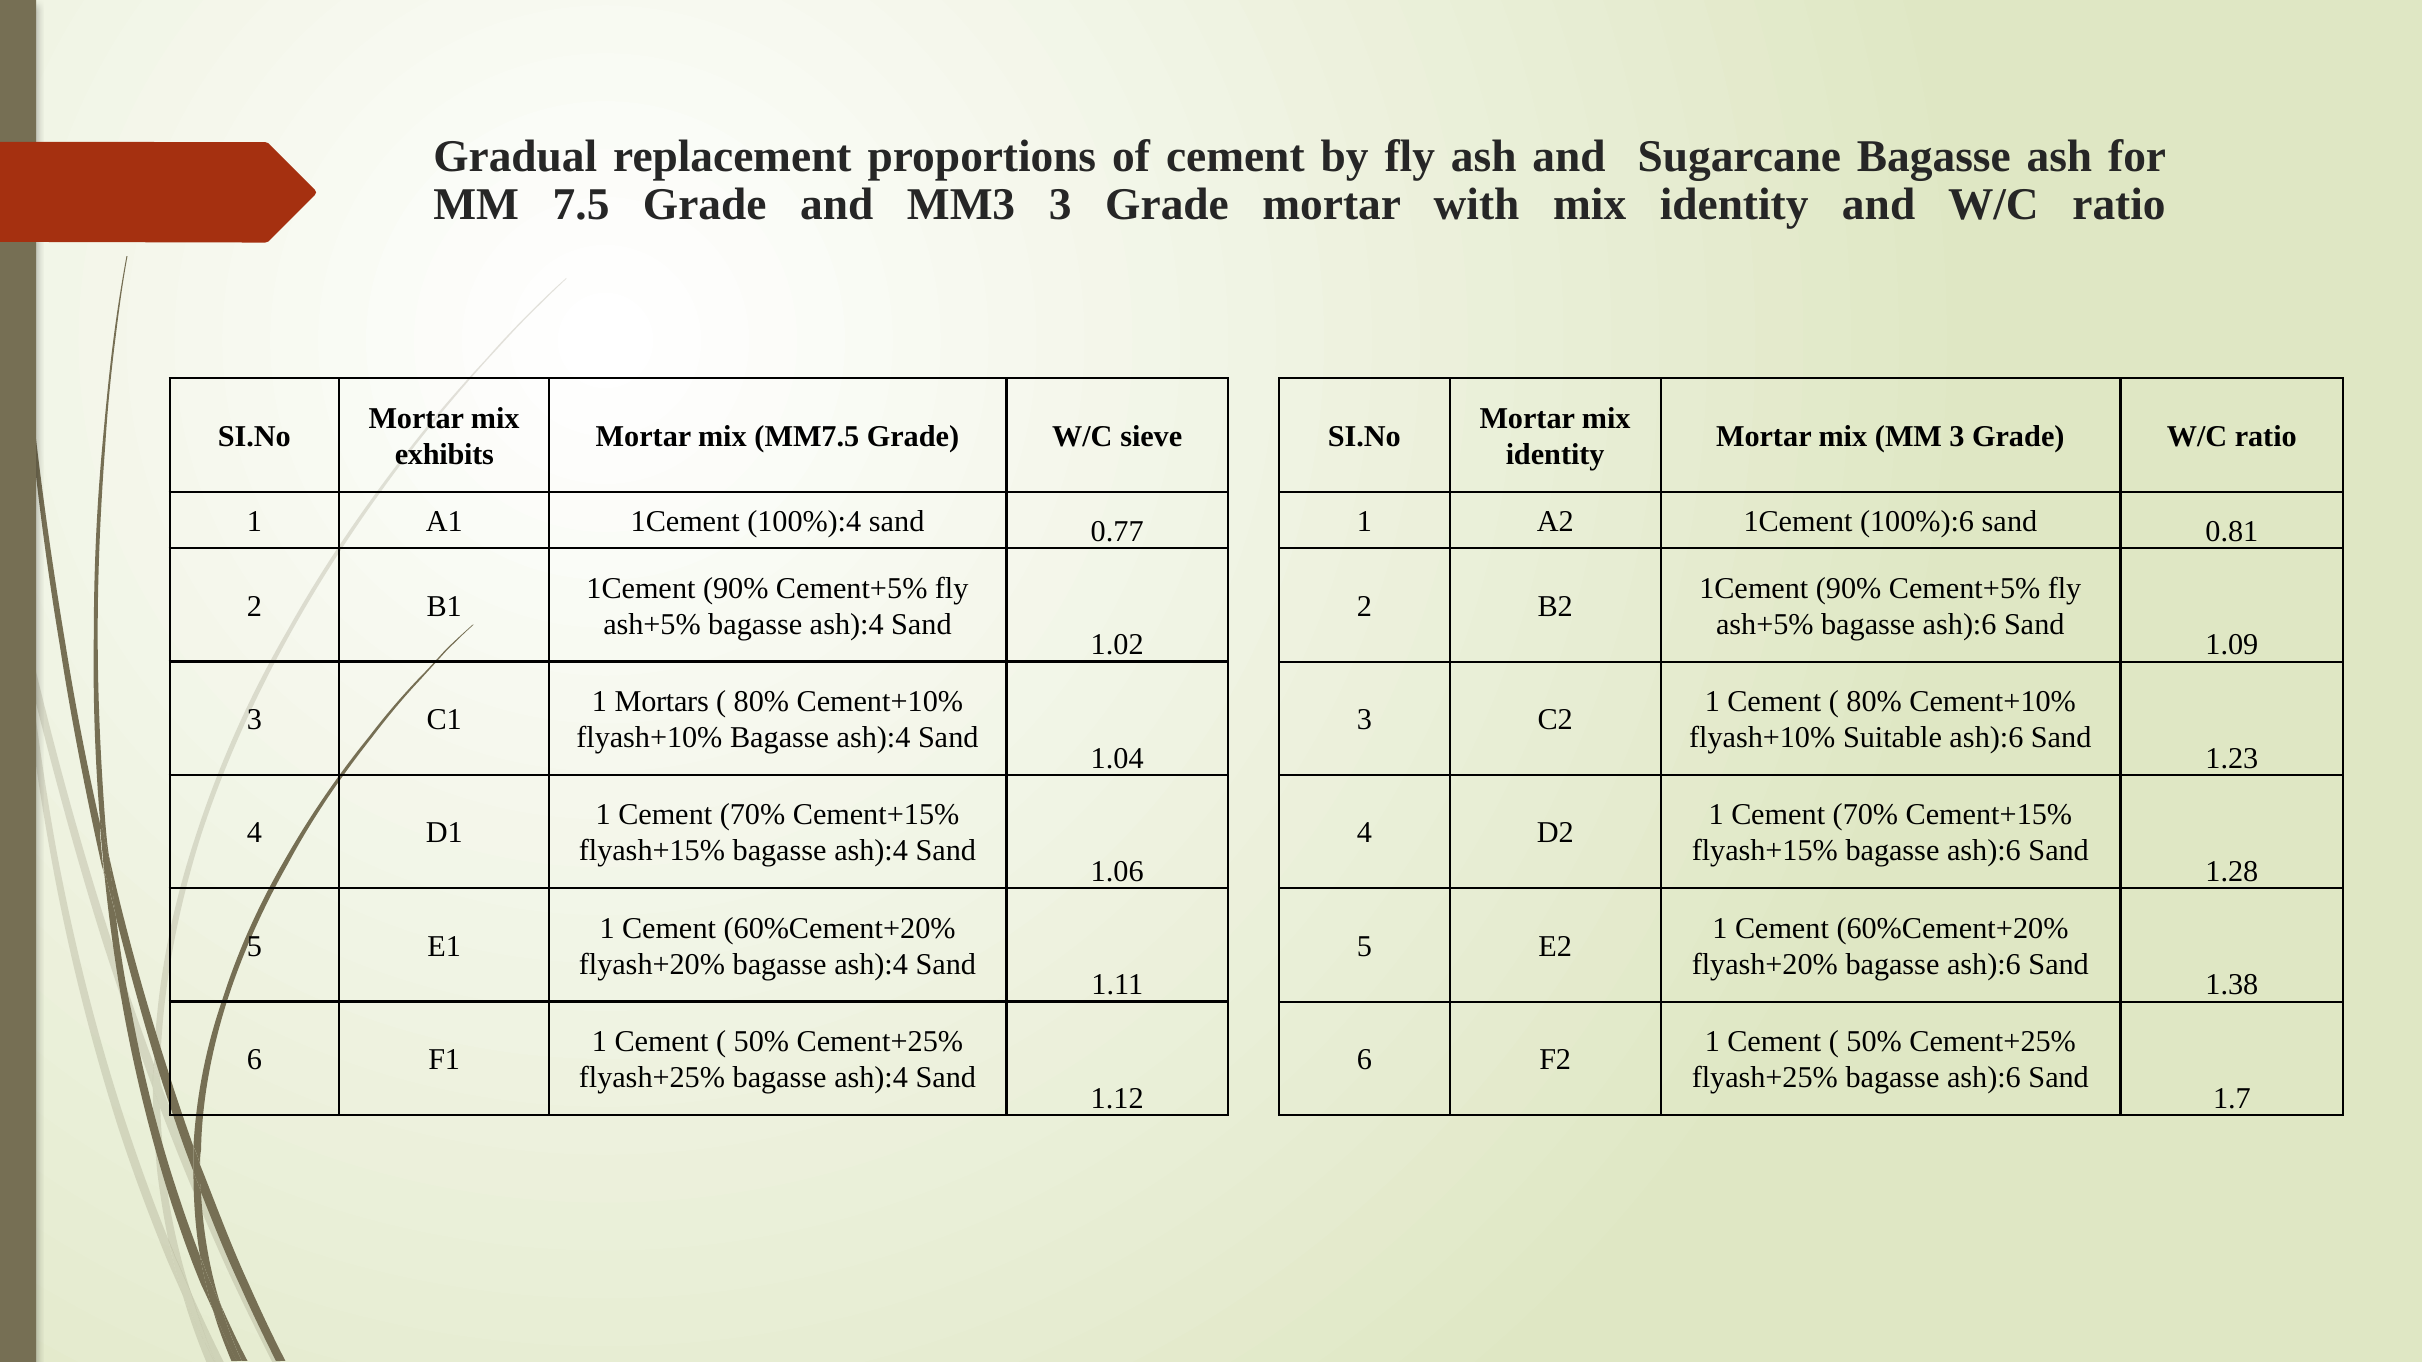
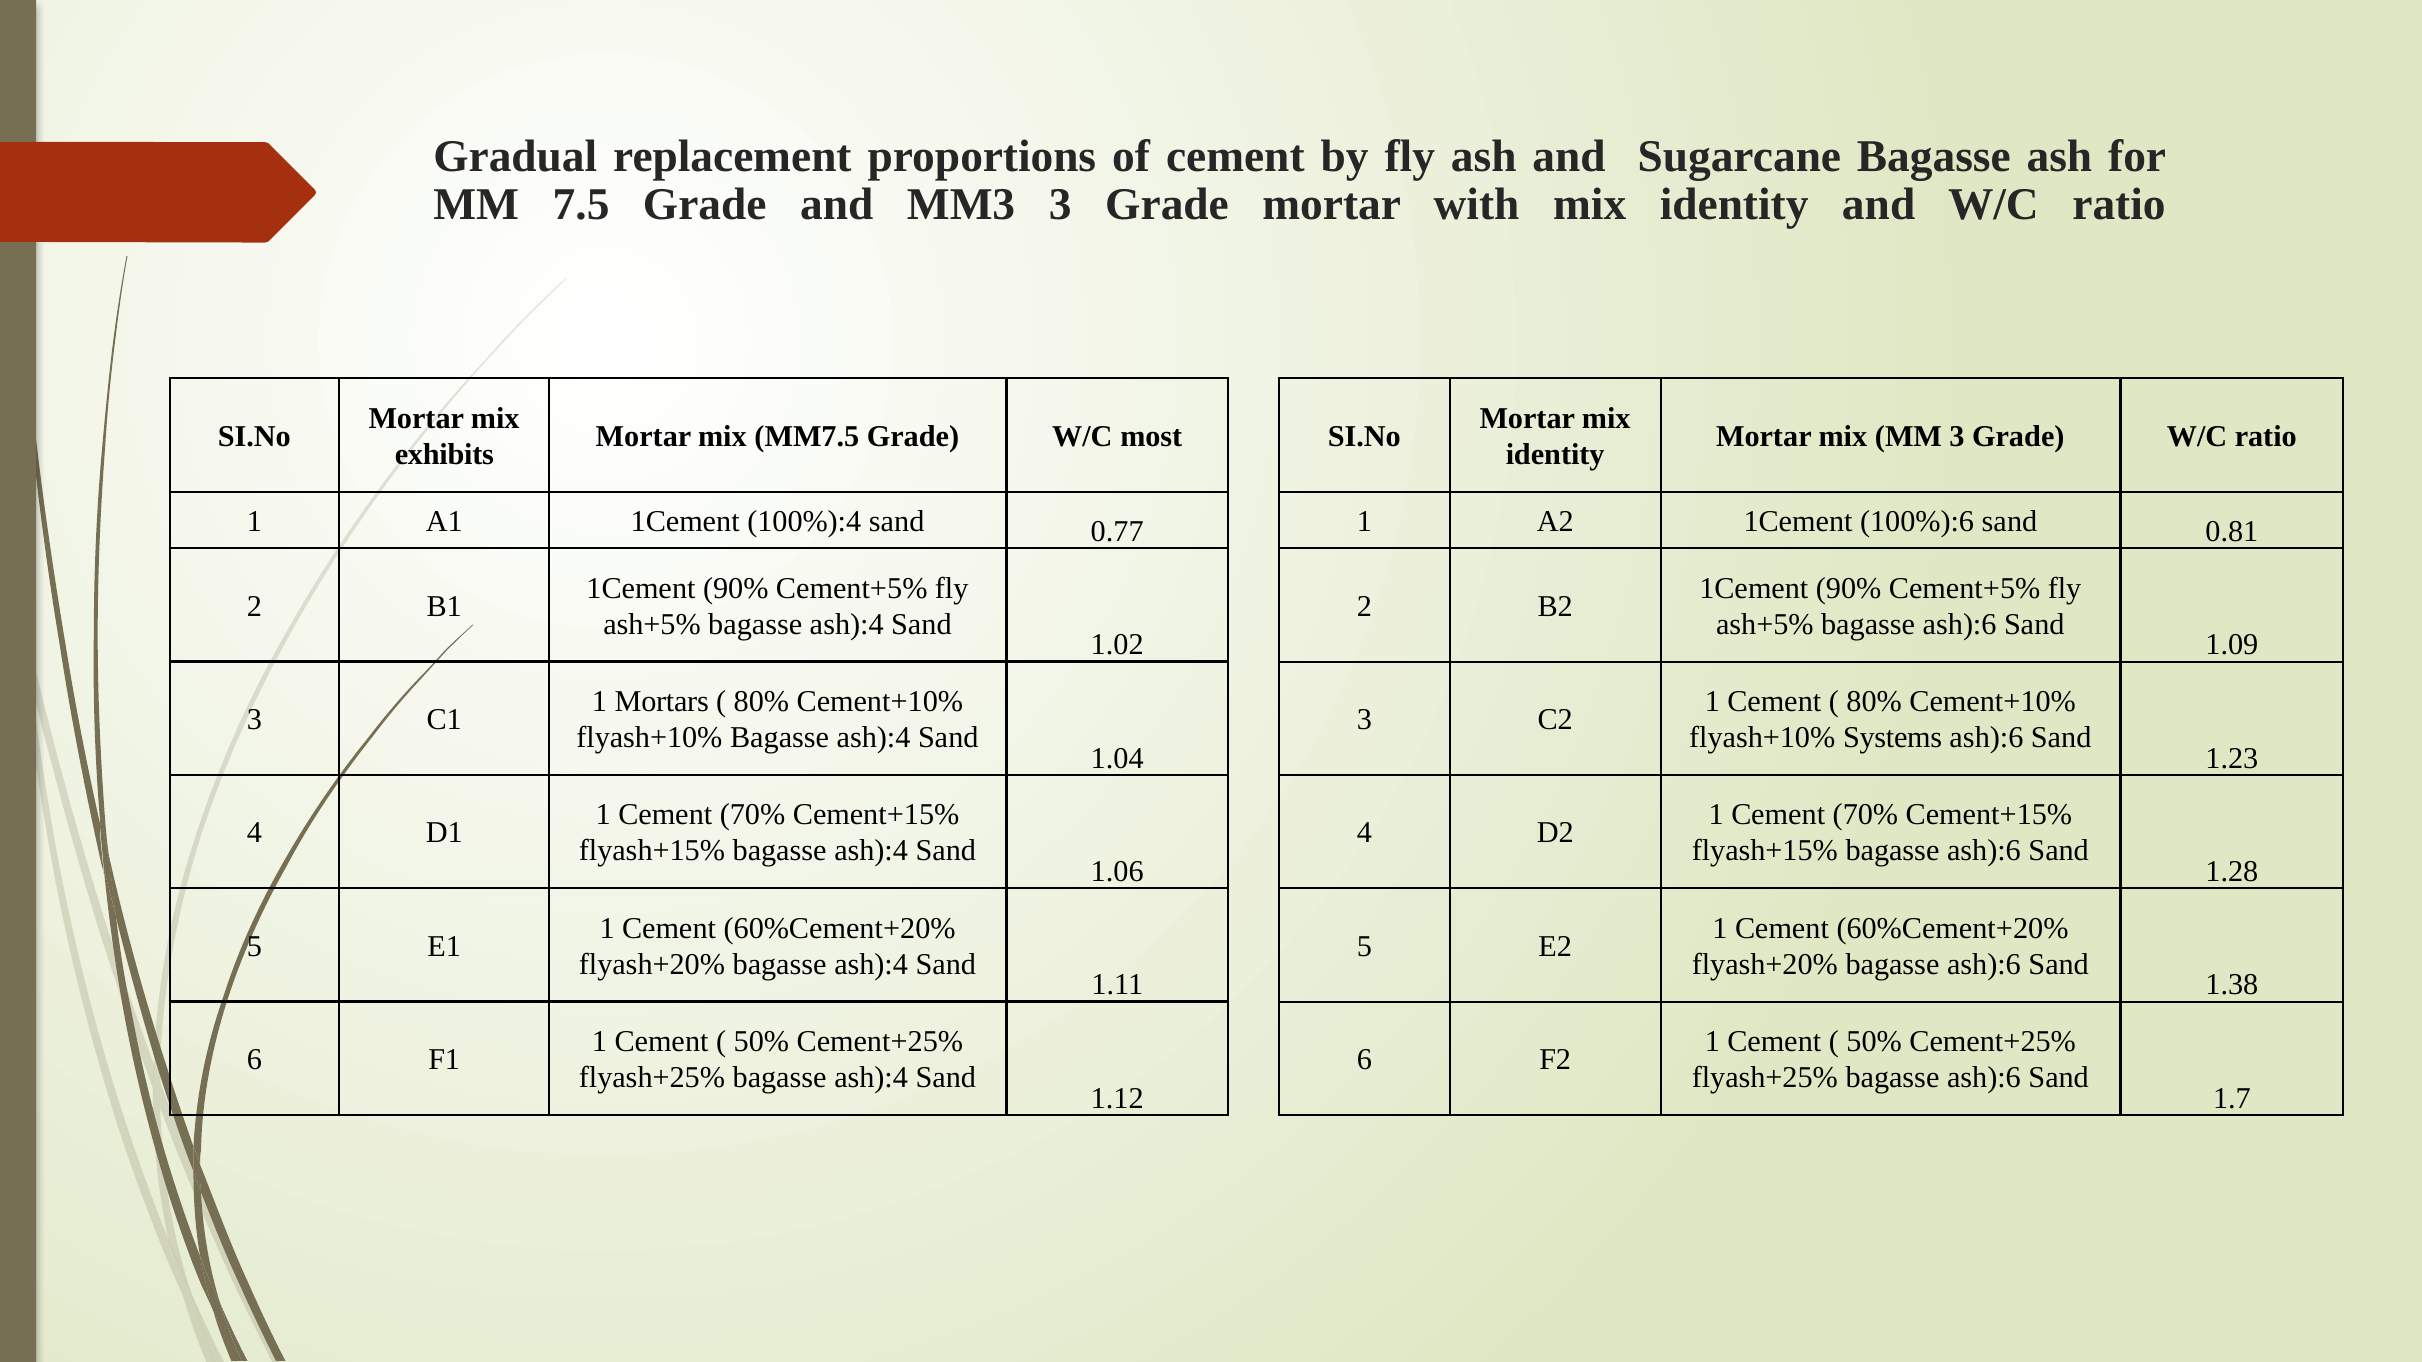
sieve: sieve -> most (1151, 436)
Suitable: Suitable -> Systems (1893, 738)
